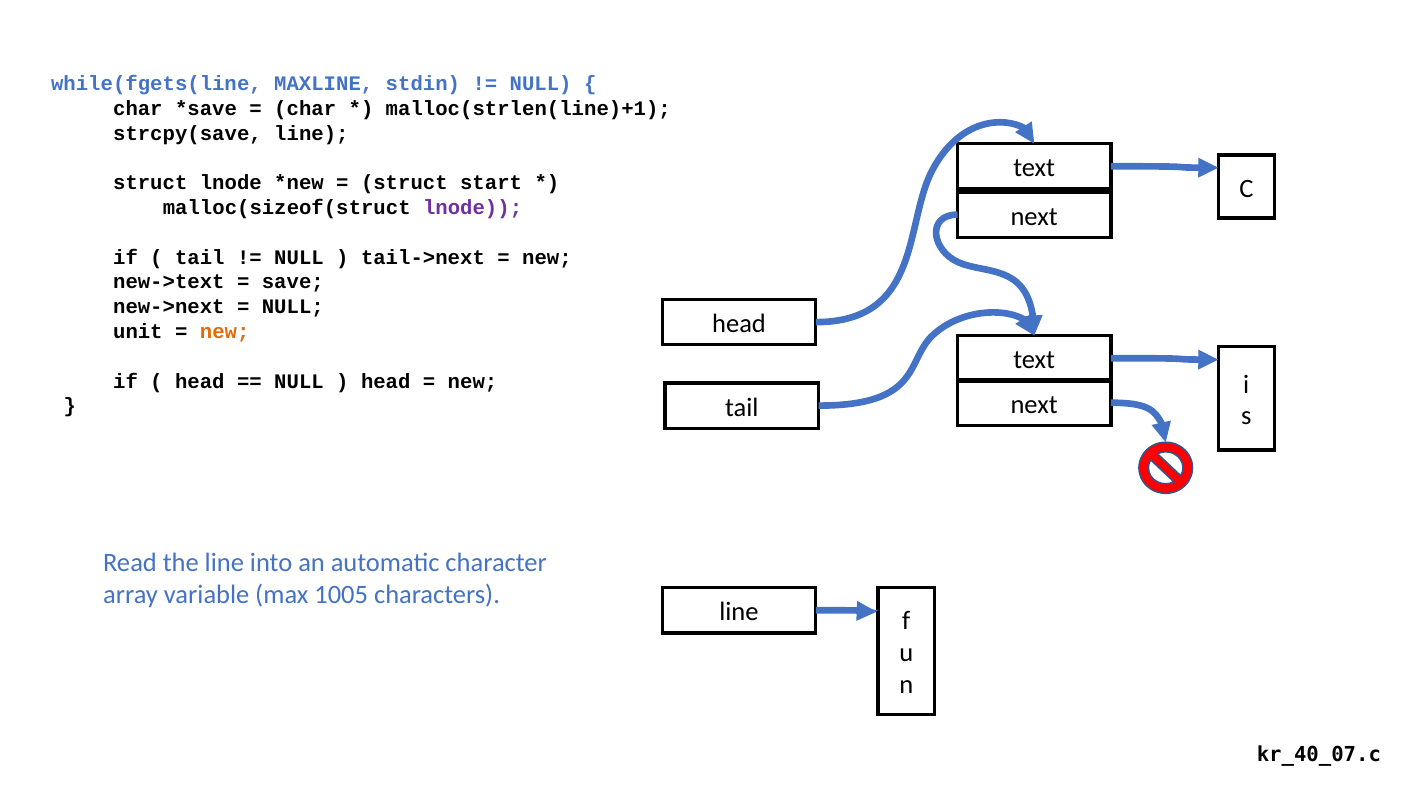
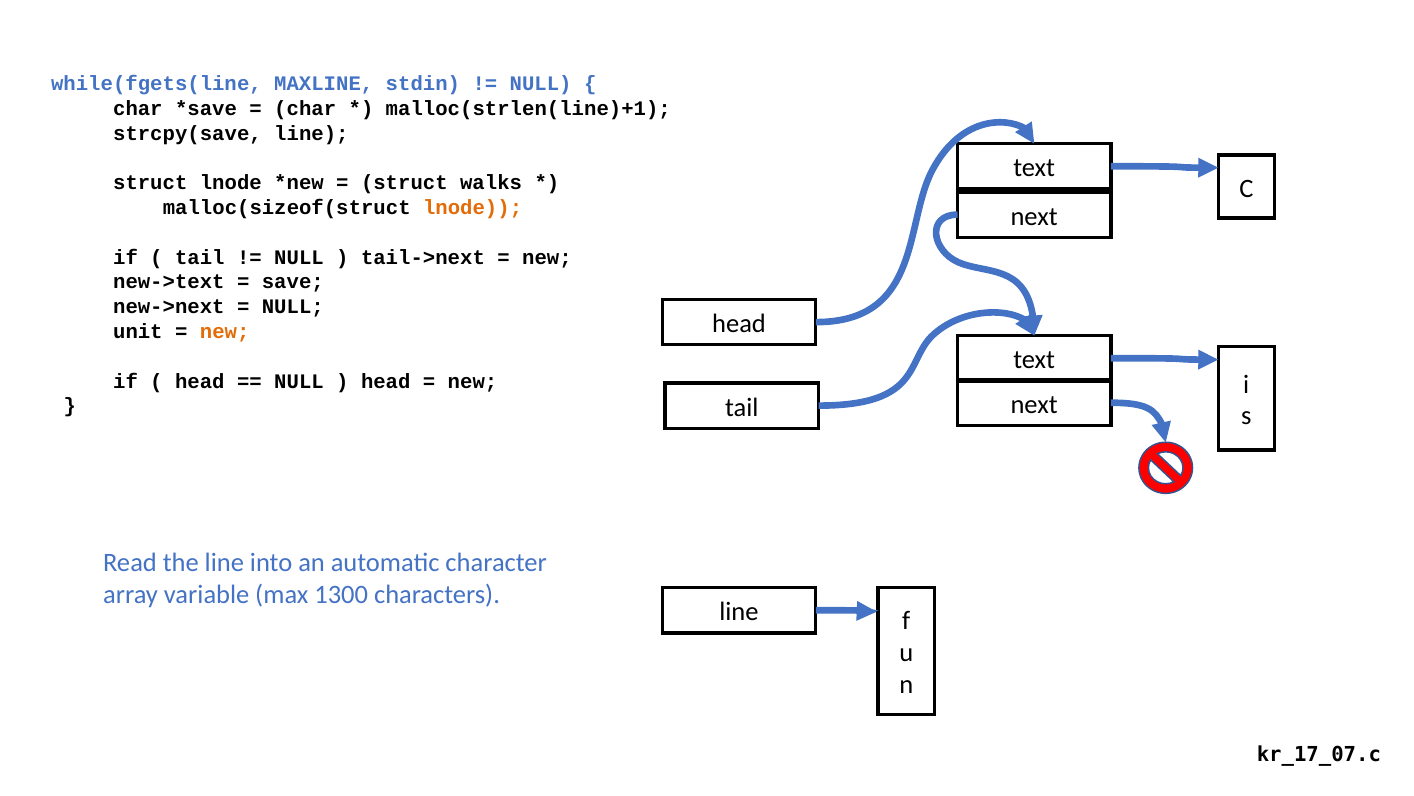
start: start -> walks (491, 183)
lnode colour: purple -> orange (473, 208)
1005: 1005 -> 1300 (341, 594)
kr_40_07.c: kr_40_07.c -> kr_17_07.c (1319, 754)
